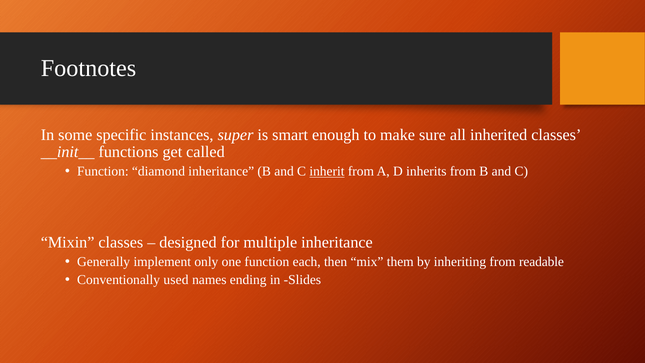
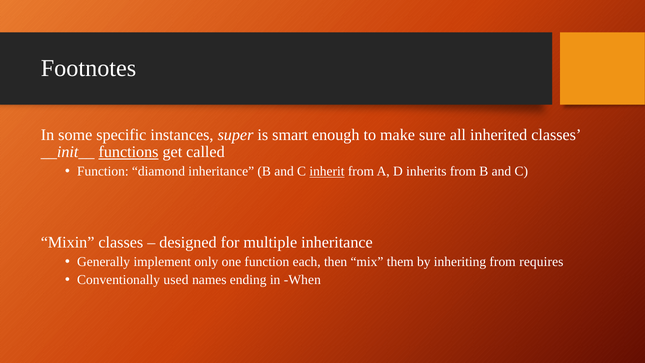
functions underline: none -> present (129, 152)
readable: readable -> requires (541, 262)
Slides: Slides -> When (302, 280)
